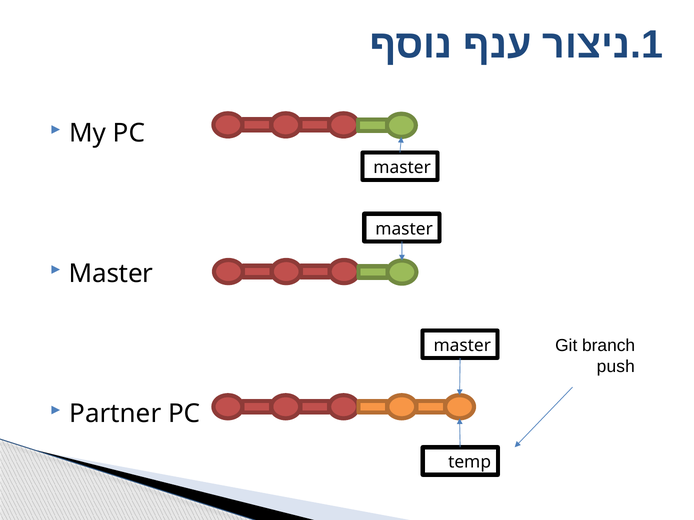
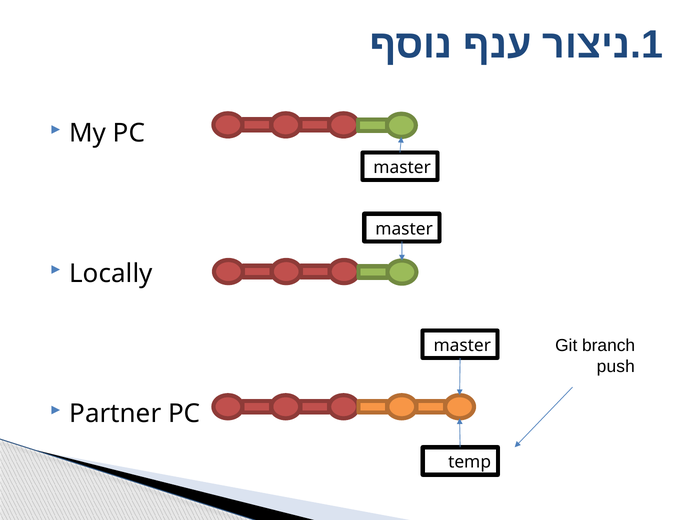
Master: Master -> Locally (111, 274)
